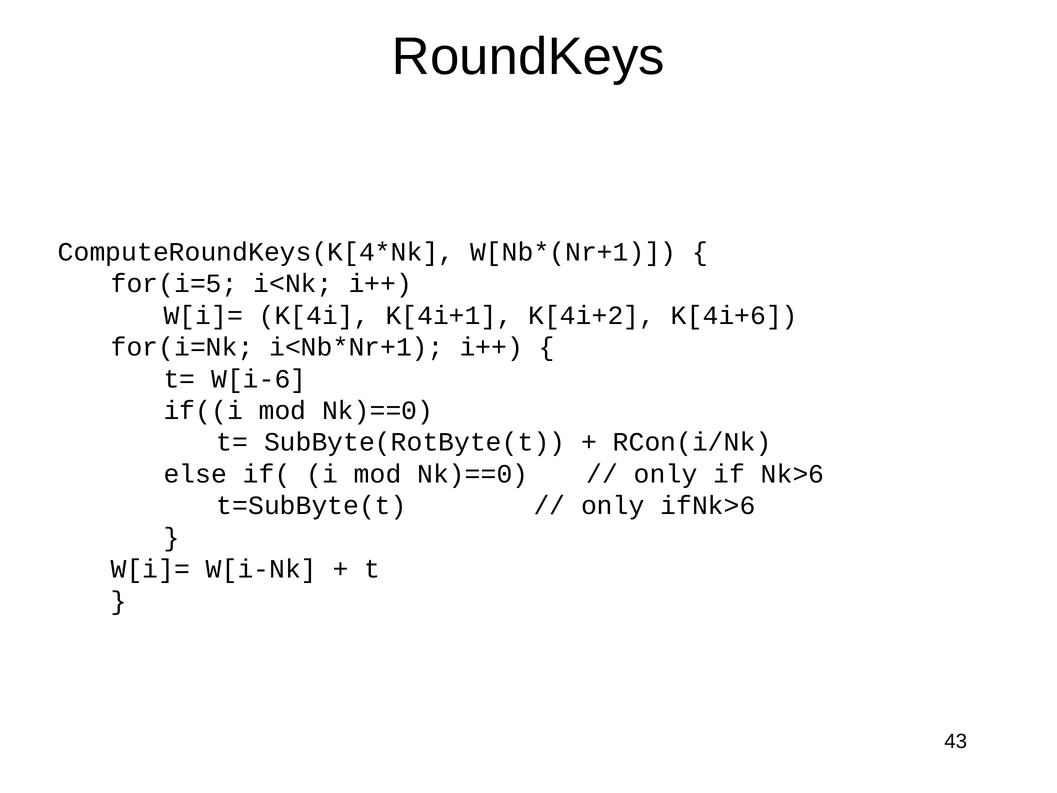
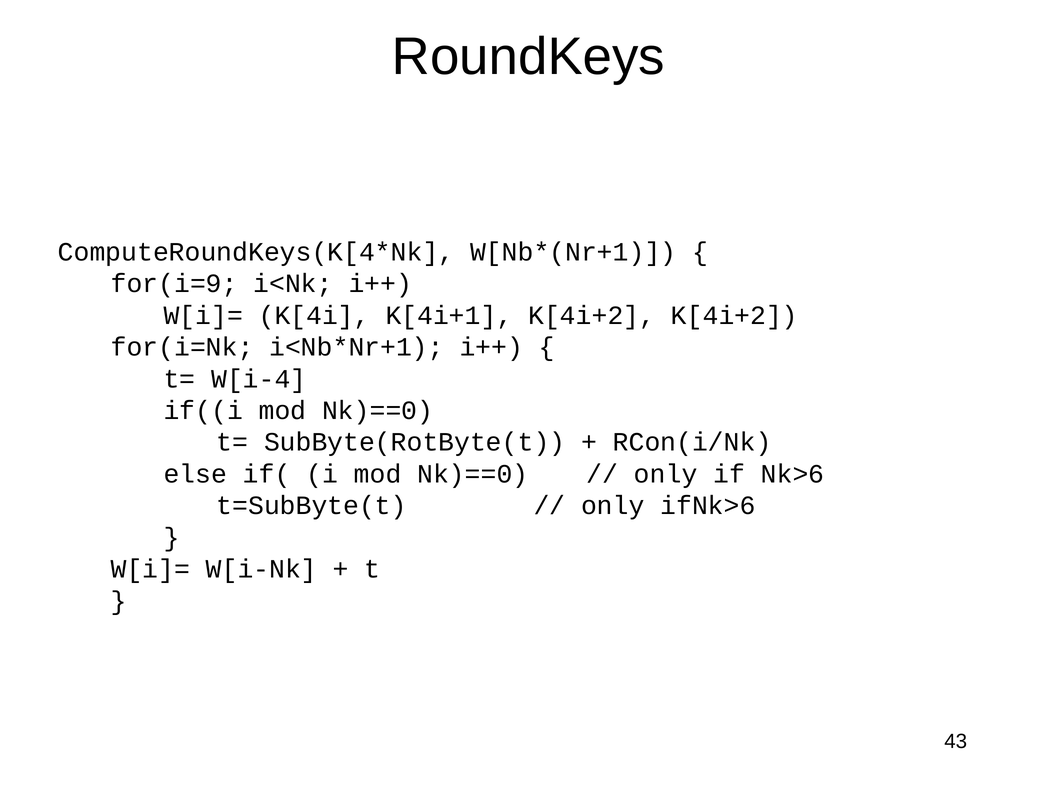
for(i=5: for(i=5 -> for(i=9 (174, 284)
K[4i+2 K[4i+6: K[4i+6 -> K[4i+2 (734, 315)
W[i-6: W[i-6 -> W[i-4 (259, 379)
